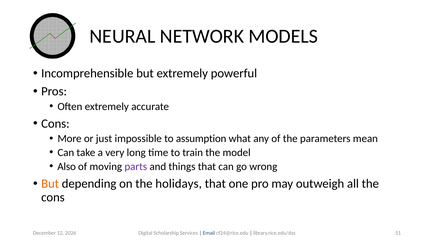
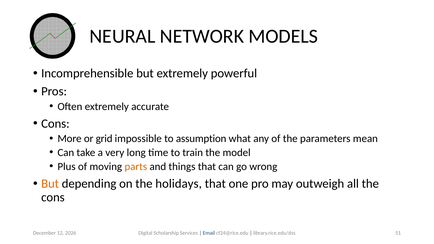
just: just -> grid (104, 139)
Also: Also -> Plus (67, 167)
parts colour: purple -> orange (136, 167)
